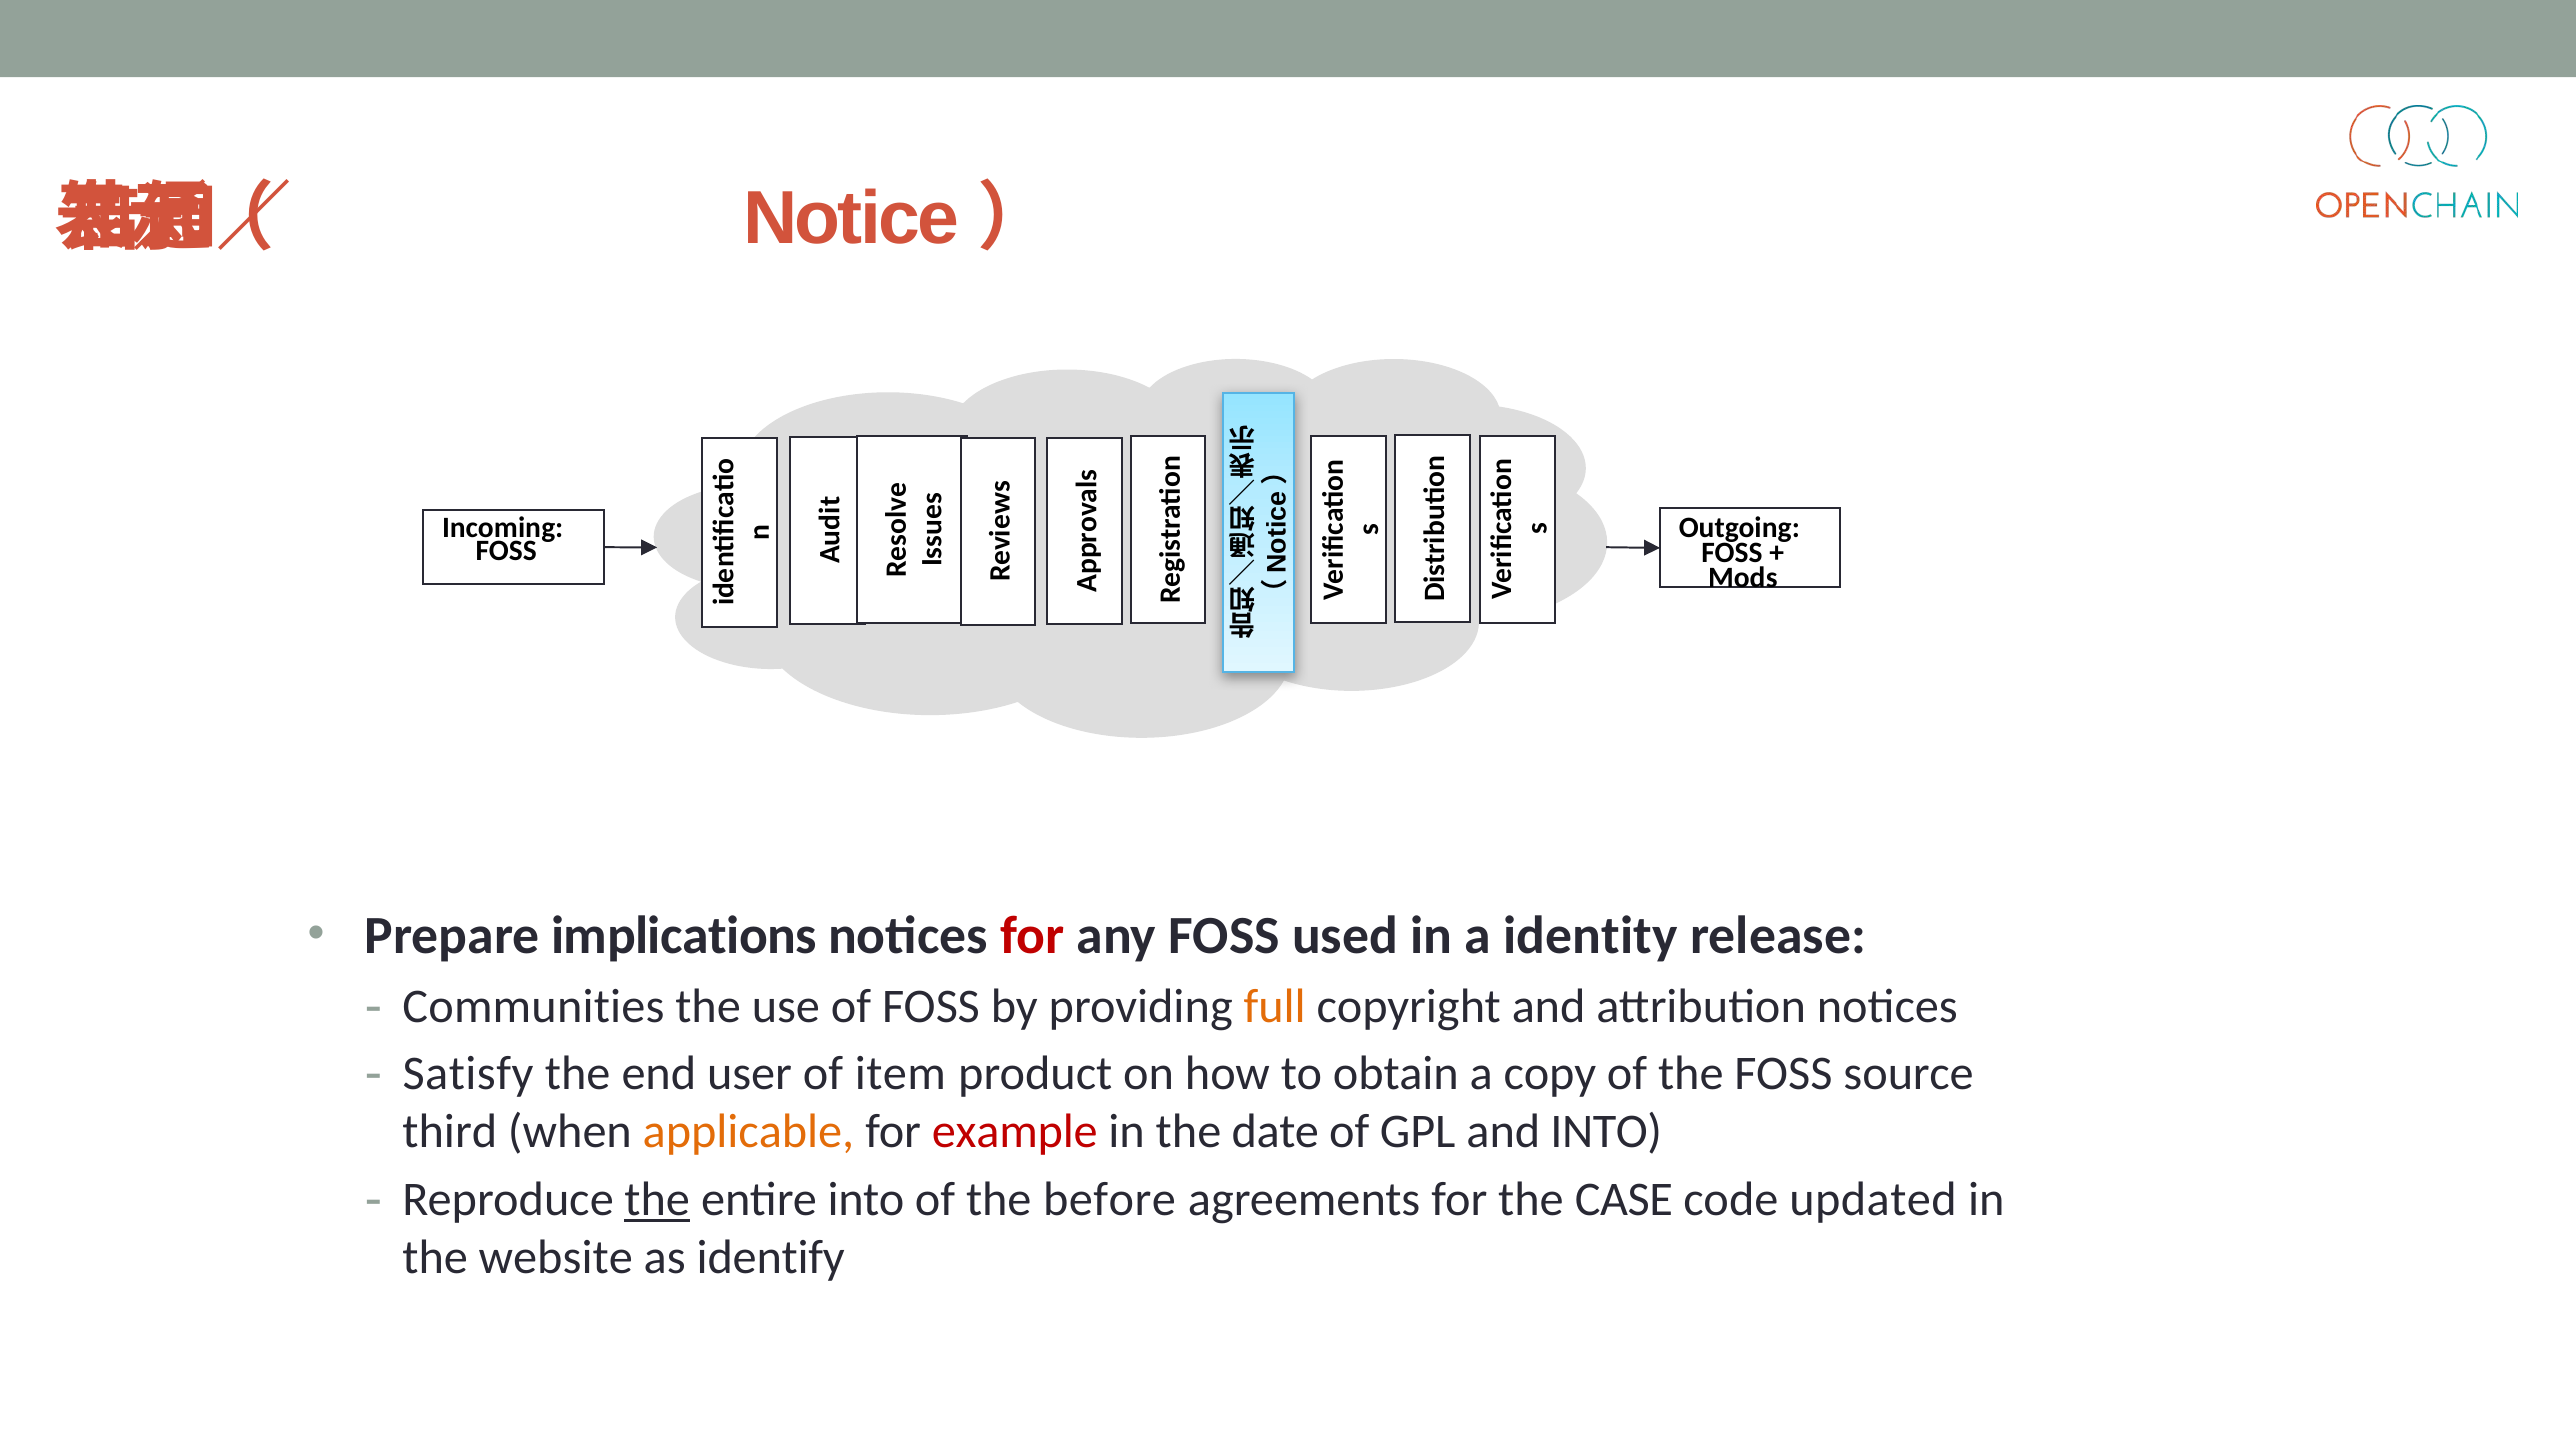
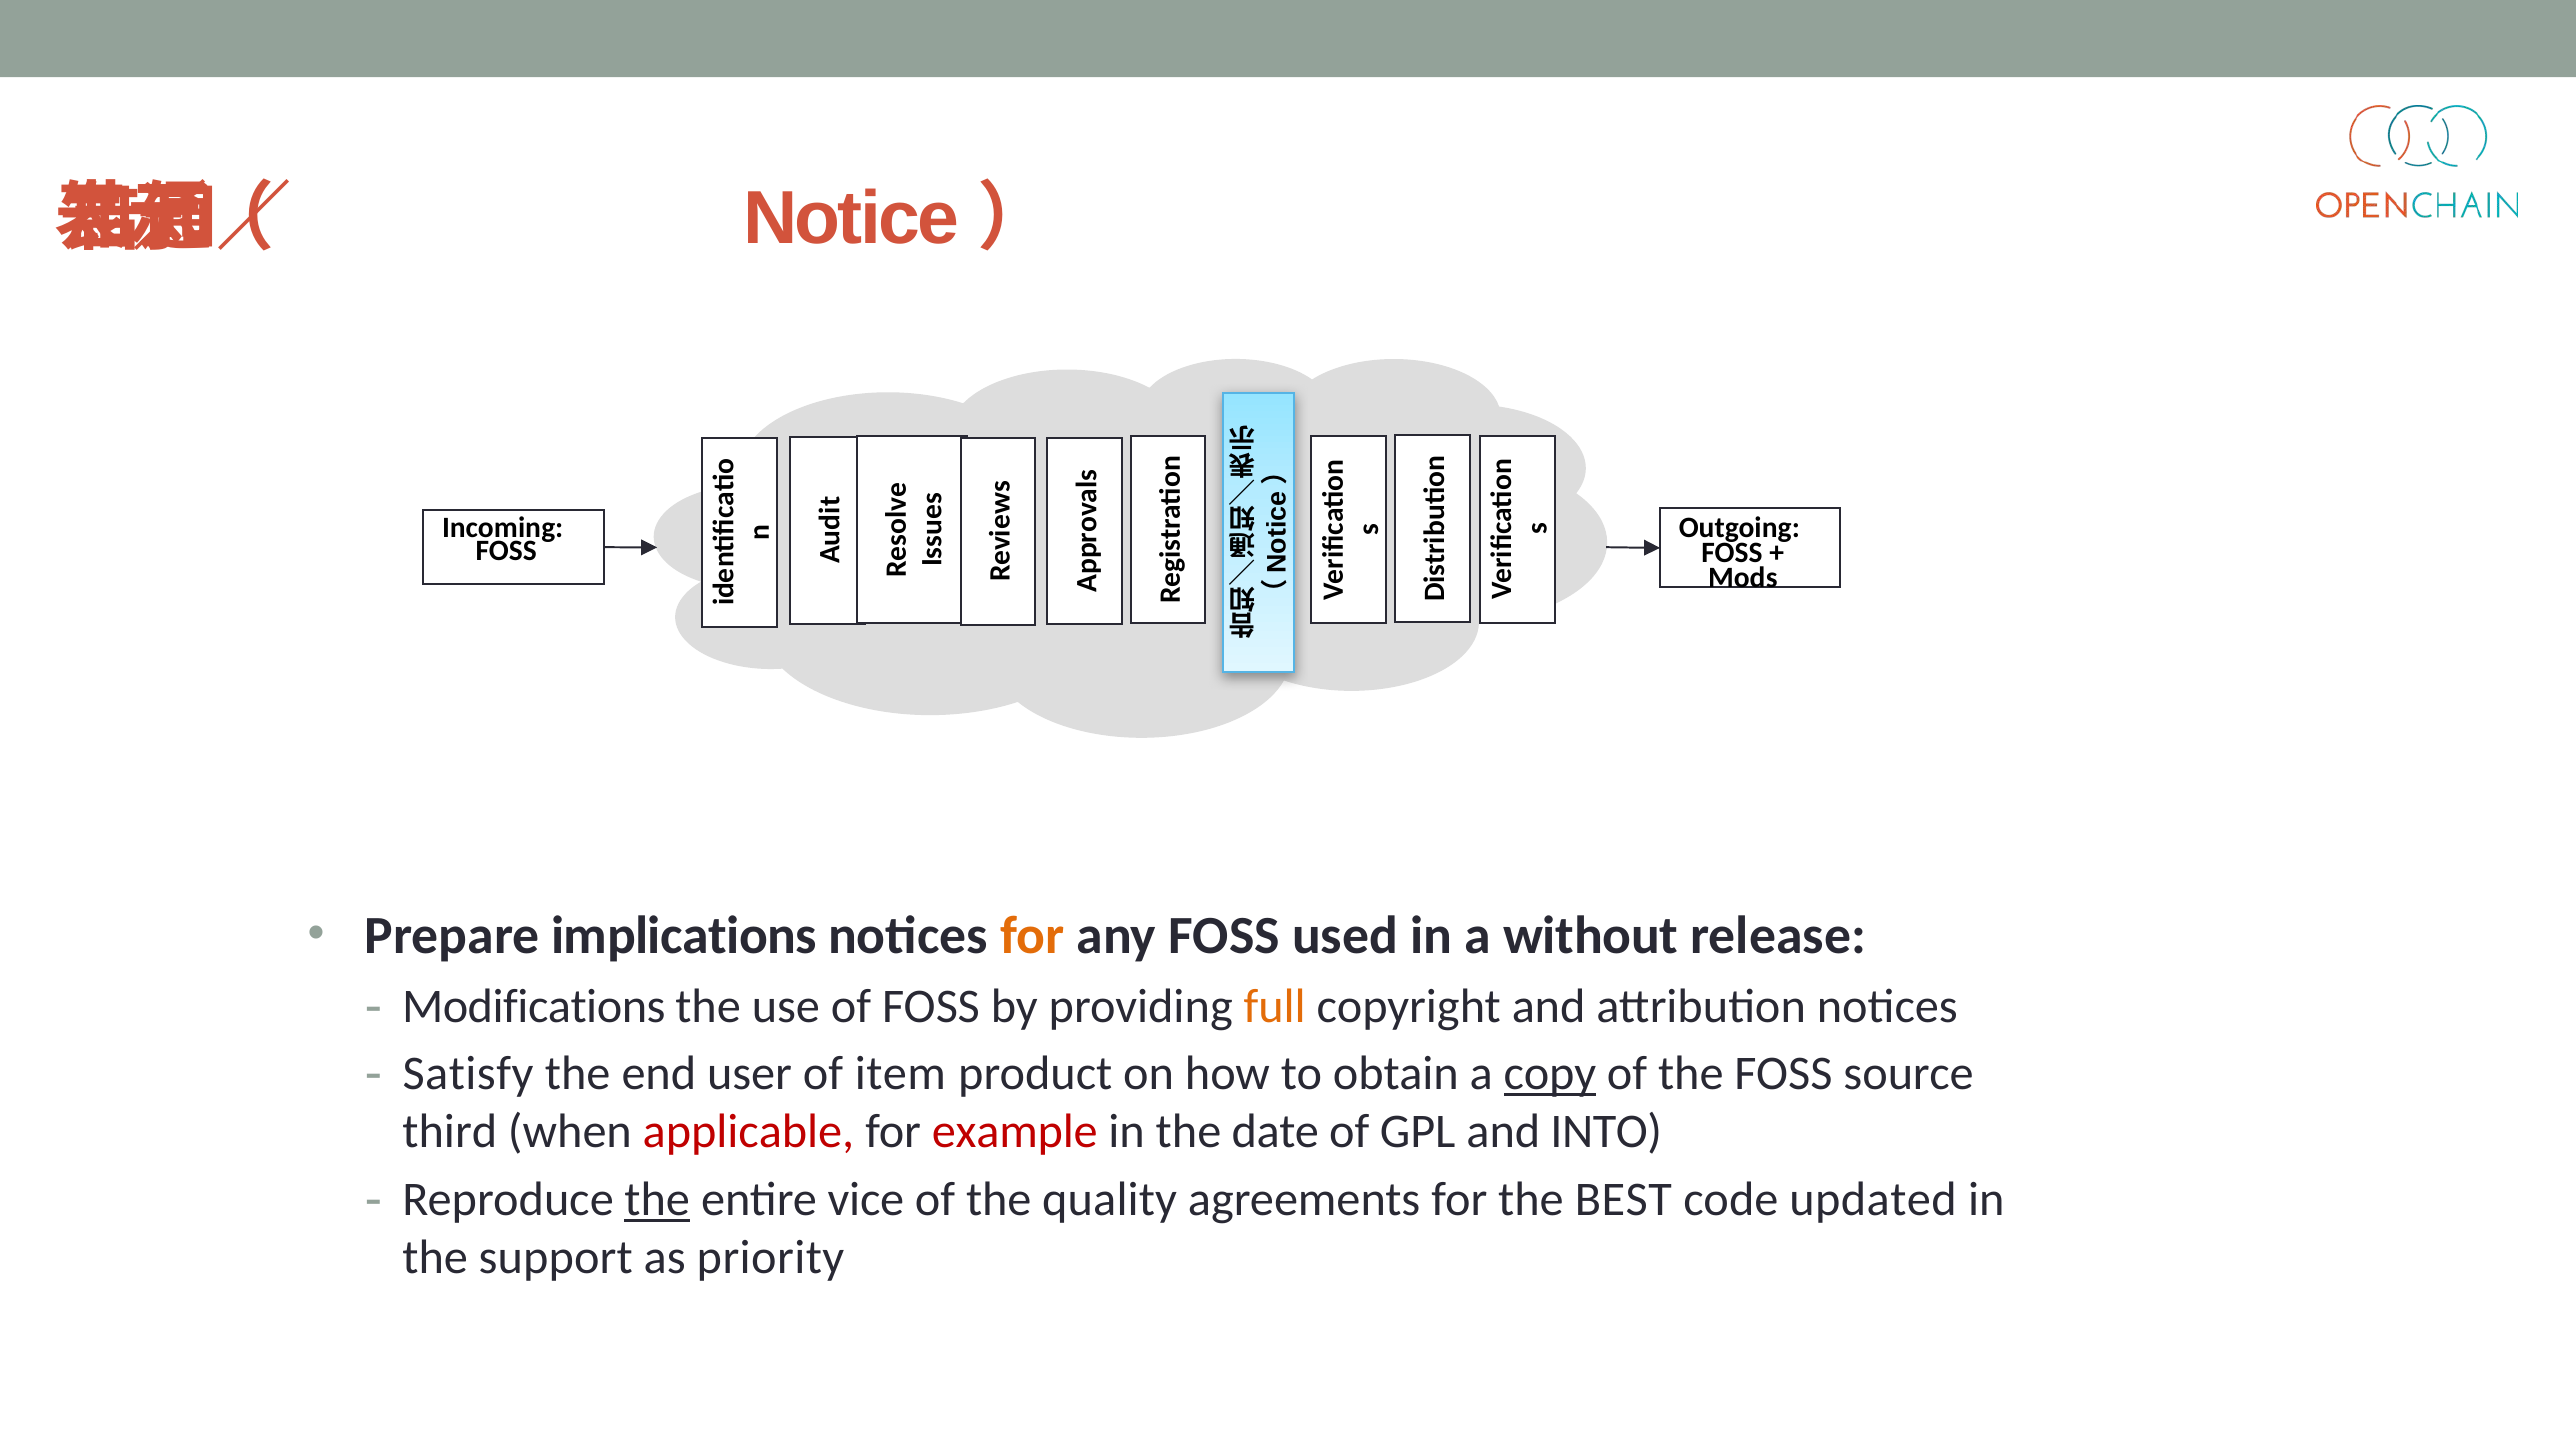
for colour: red -> orange (1032, 936)
identity: identity -> without (1591, 936)
Communities: Communities -> Modifications (534, 1006)
copy underline: none -> present (1550, 1074)
applicable colour: orange -> red (748, 1132)
entire into: into -> vice (866, 1199)
before: before -> quality (1110, 1199)
CASE: CASE -> BEST (1623, 1199)
website: website -> support (556, 1257)
identify: identify -> priority (770, 1257)
